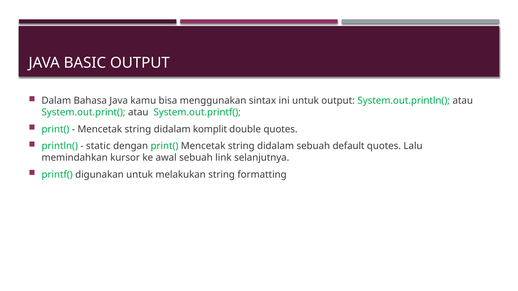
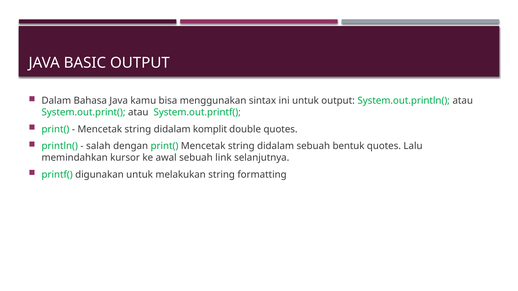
static: static -> salah (98, 146)
default: default -> bentuk (349, 146)
